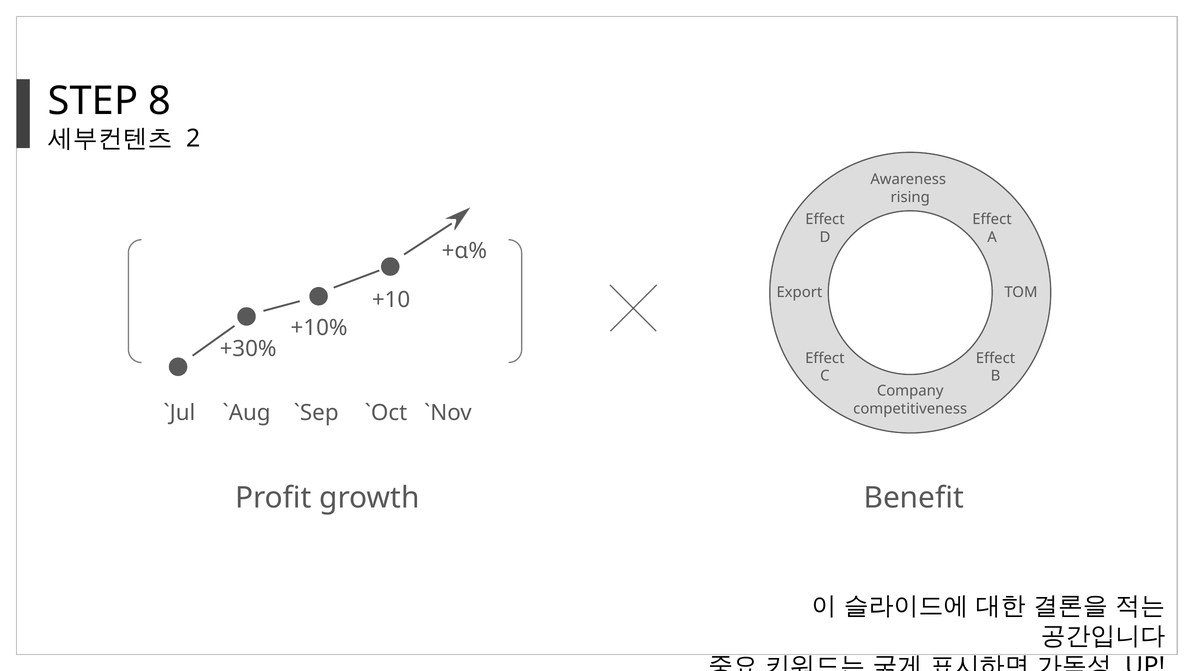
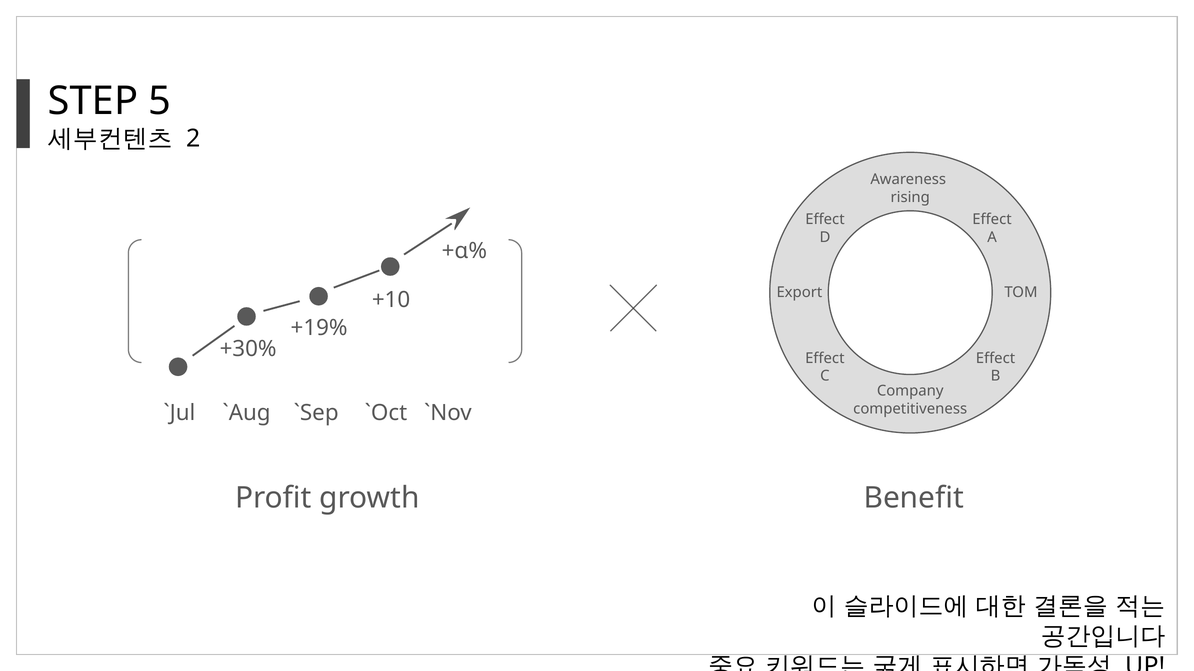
8: 8 -> 5 (160, 101)
+10%: +10% -> +19% (319, 328)
